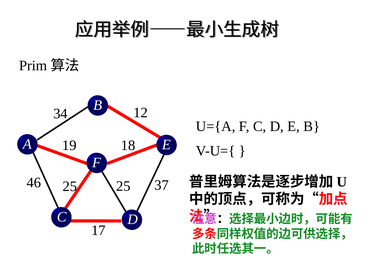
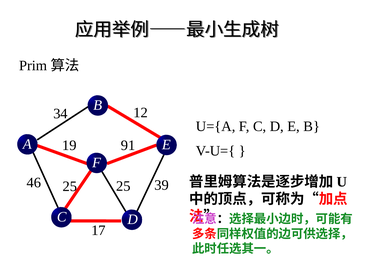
18: 18 -> 91 (128, 146)
37: 37 -> 39 (162, 185)
